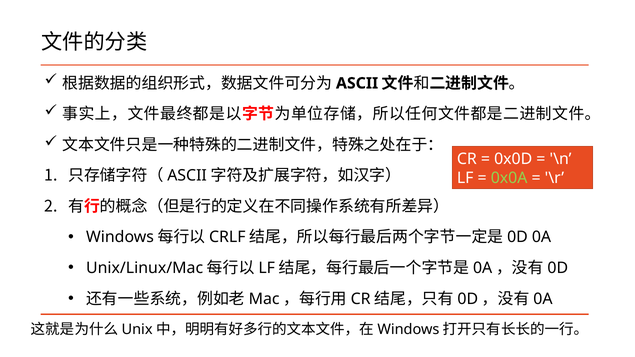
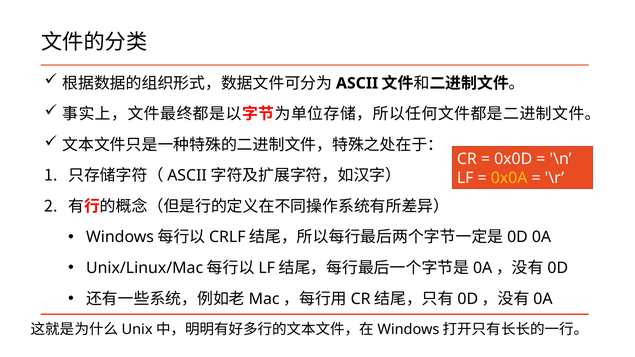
0x0A colour: light green -> yellow (509, 178)
